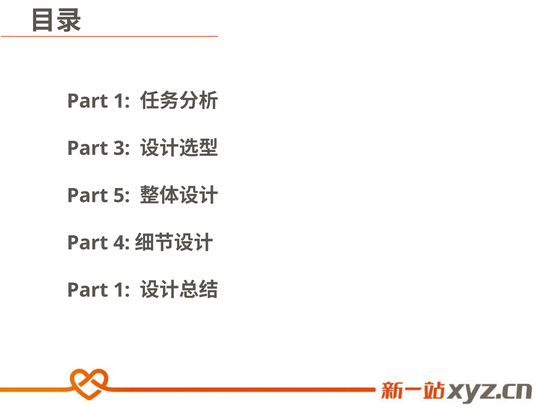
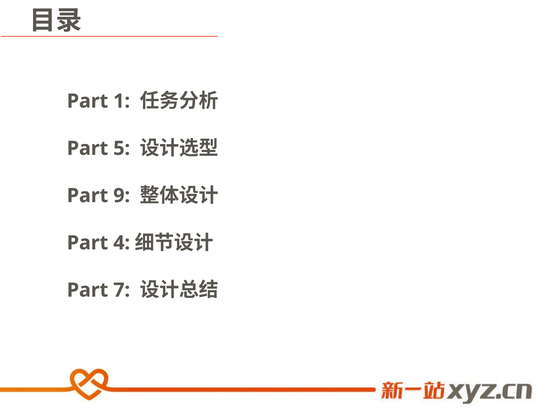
3: 3 -> 5 (122, 148)
5: 5 -> 9 (122, 196)
1: 1 -> 7 (122, 290)
